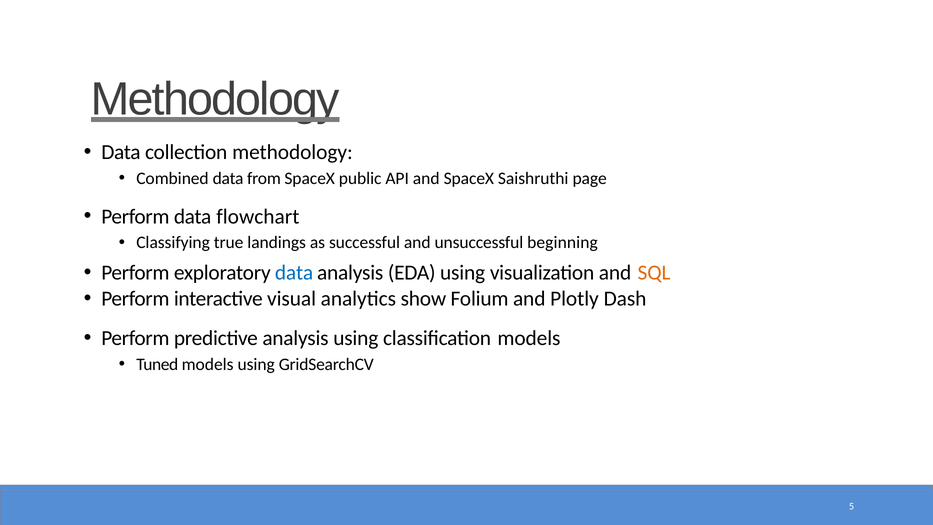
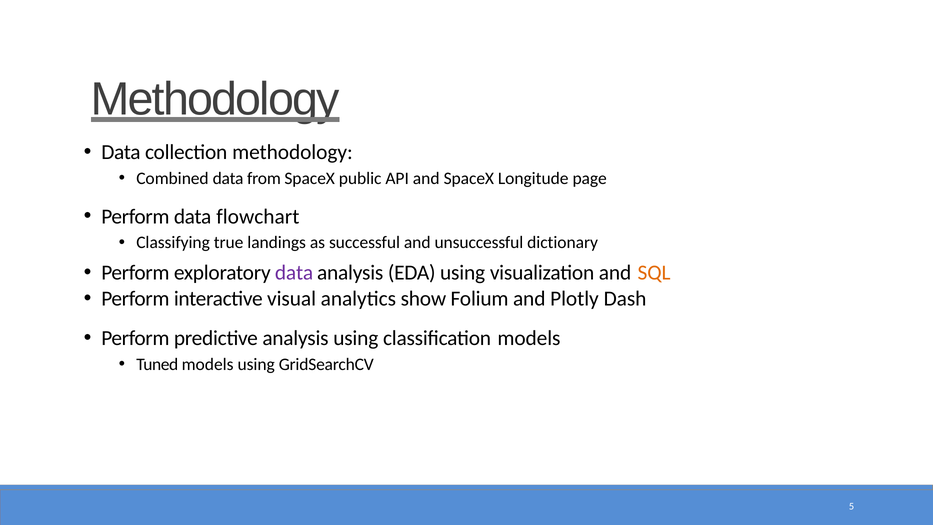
Saishruthi: Saishruthi -> Longitude (533, 178)
beginning: beginning -> dictionary (563, 243)
data colour: blue -> purple (294, 273)
